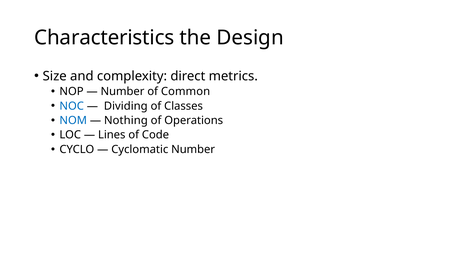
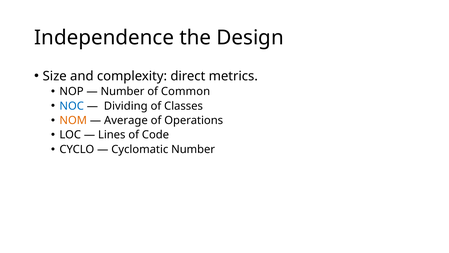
Characteristics: Characteristics -> Independence (104, 38)
NOM colour: blue -> orange (73, 120)
Nothing: Nothing -> Average (126, 120)
